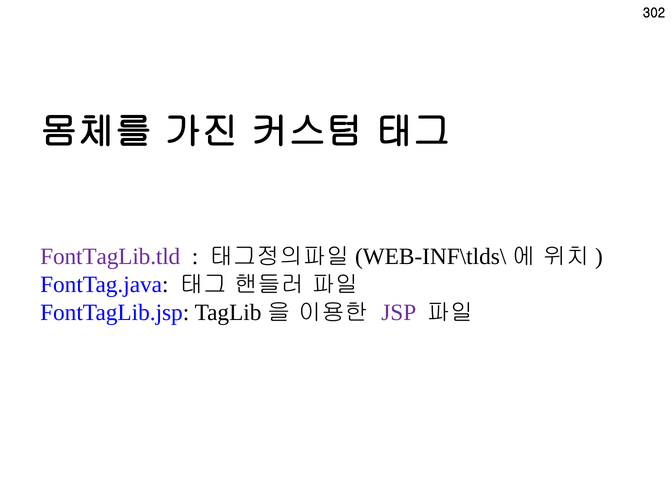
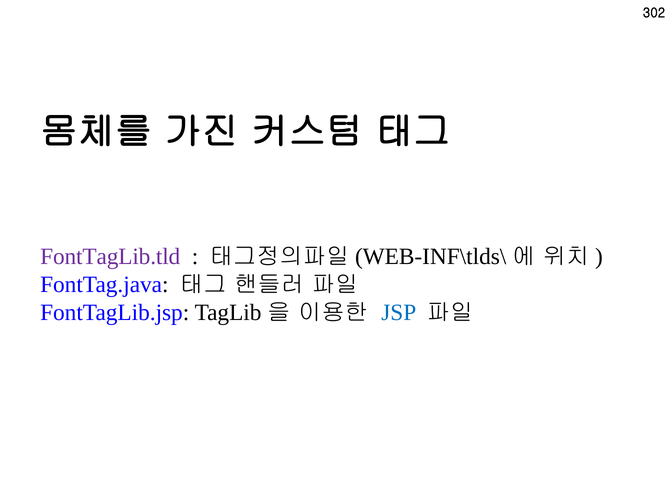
JSP colour: purple -> blue (399, 312)
